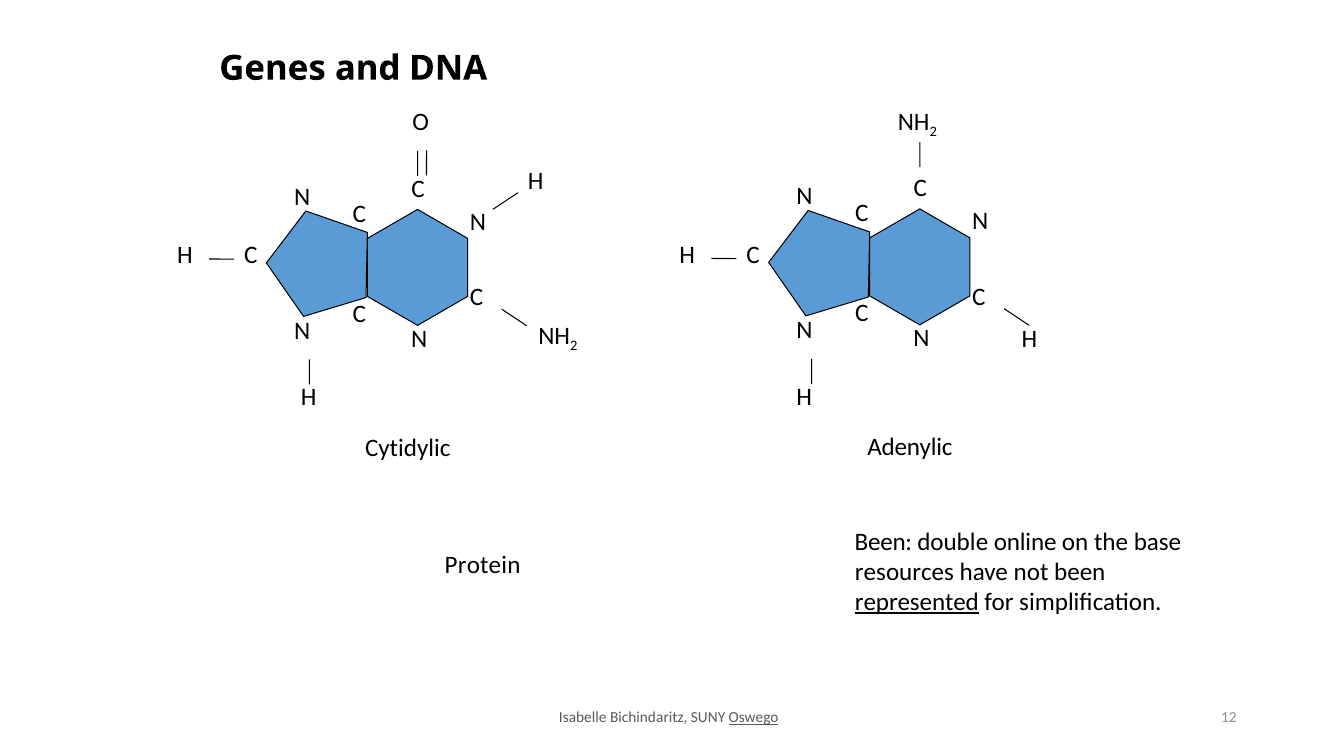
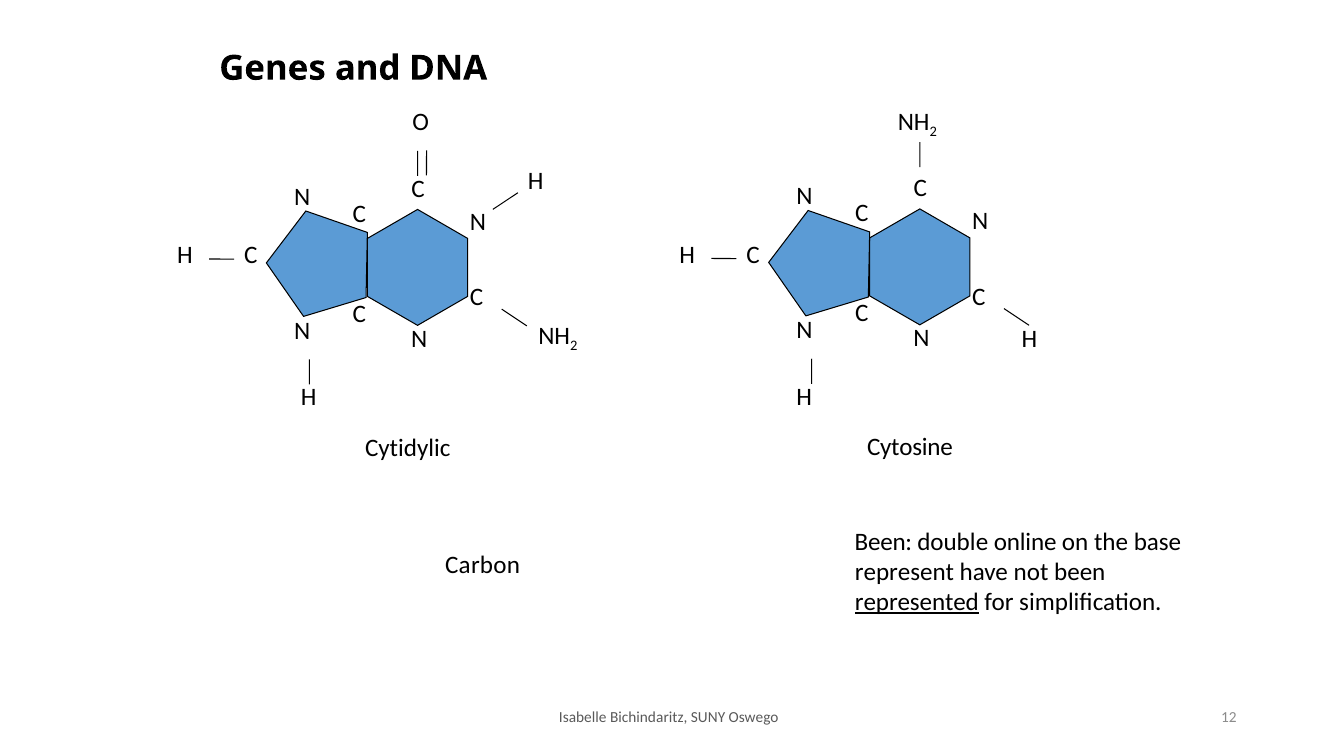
Adenylic: Adenylic -> Cytosine (910, 448)
Protein: Protein -> Carbon (483, 565)
resources: resources -> represent (905, 573)
Oswego underline: present -> none (754, 718)
